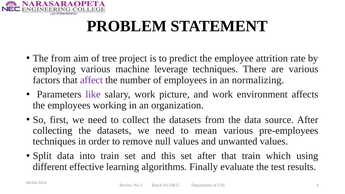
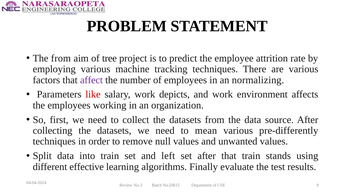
leverage: leverage -> tracking (171, 69)
like colour: purple -> red (93, 94)
picture: picture -> depicts (174, 94)
pre-employees: pre-employees -> pre-differently (289, 131)
this: this -> left (168, 156)
which: which -> stands (278, 156)
